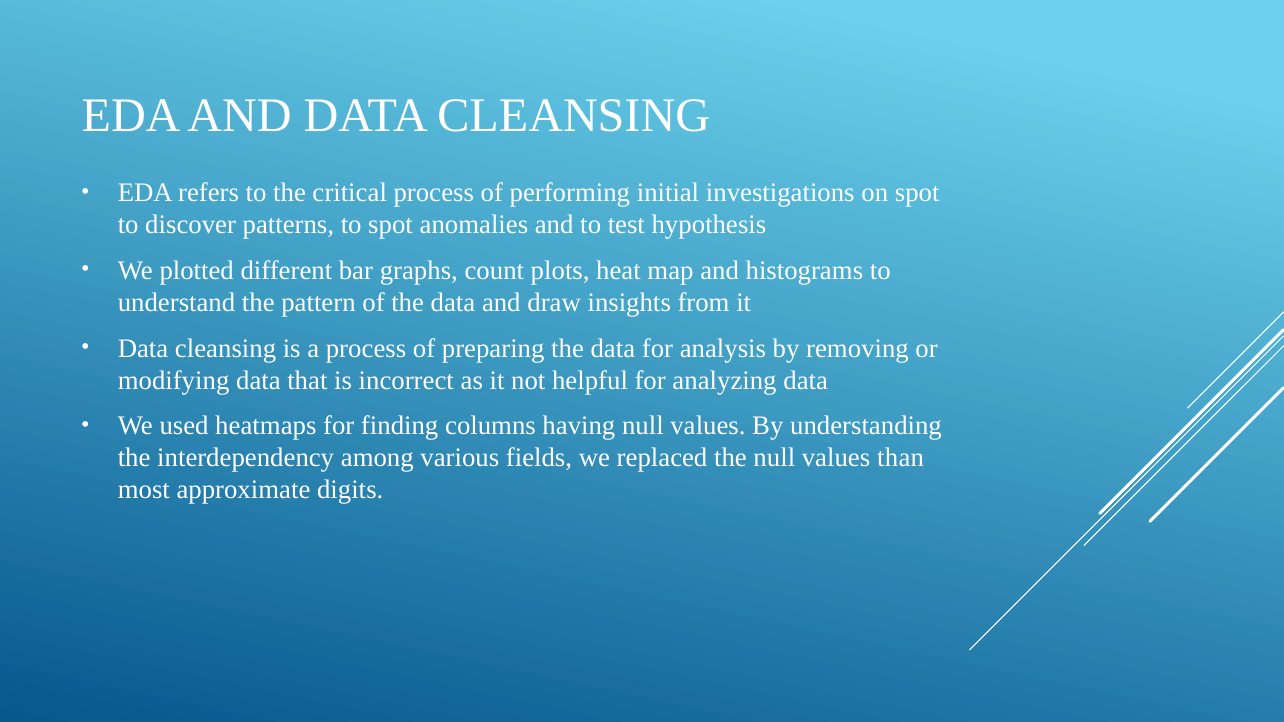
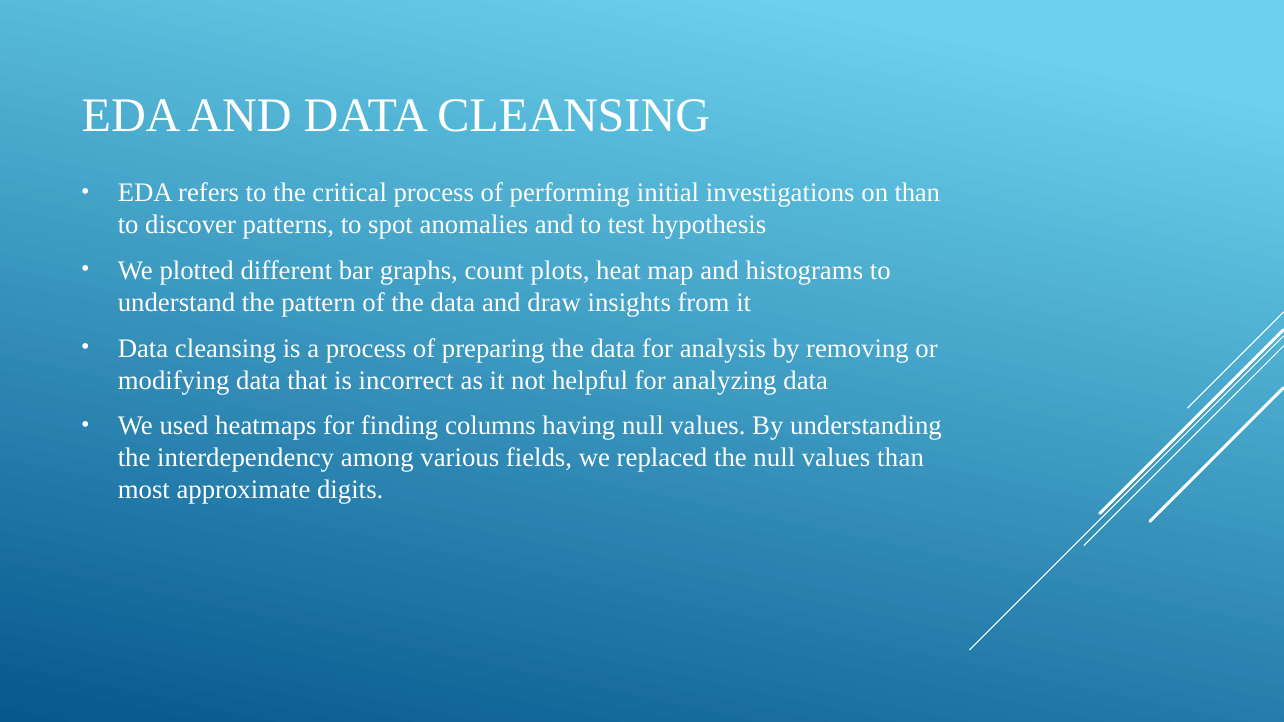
on spot: spot -> than (917, 193)
